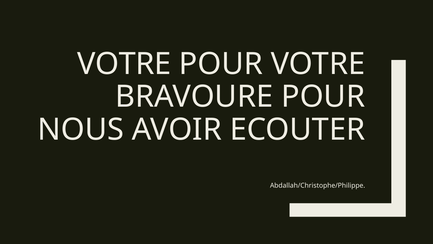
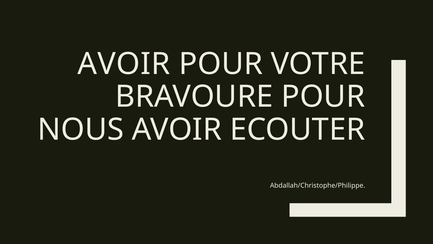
VOTRE: VOTRE -> AVOIR (124, 64)
